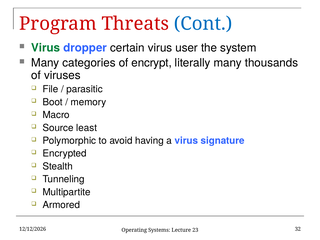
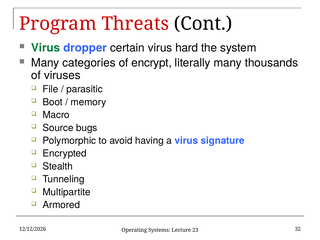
Cont colour: blue -> black (203, 24)
user: user -> hard (187, 48)
least: least -> bugs (87, 128)
